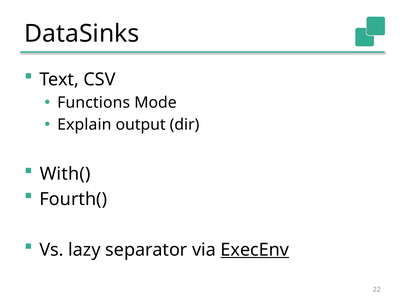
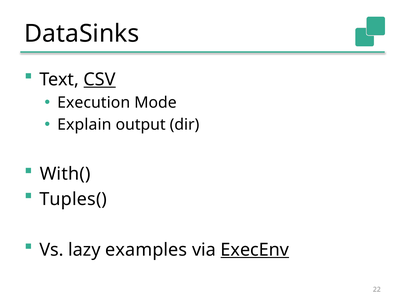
CSV underline: none -> present (100, 79)
Functions: Functions -> Execution (94, 103)
Fourth(: Fourth( -> Tuples( (73, 199)
separator: separator -> examples (146, 250)
